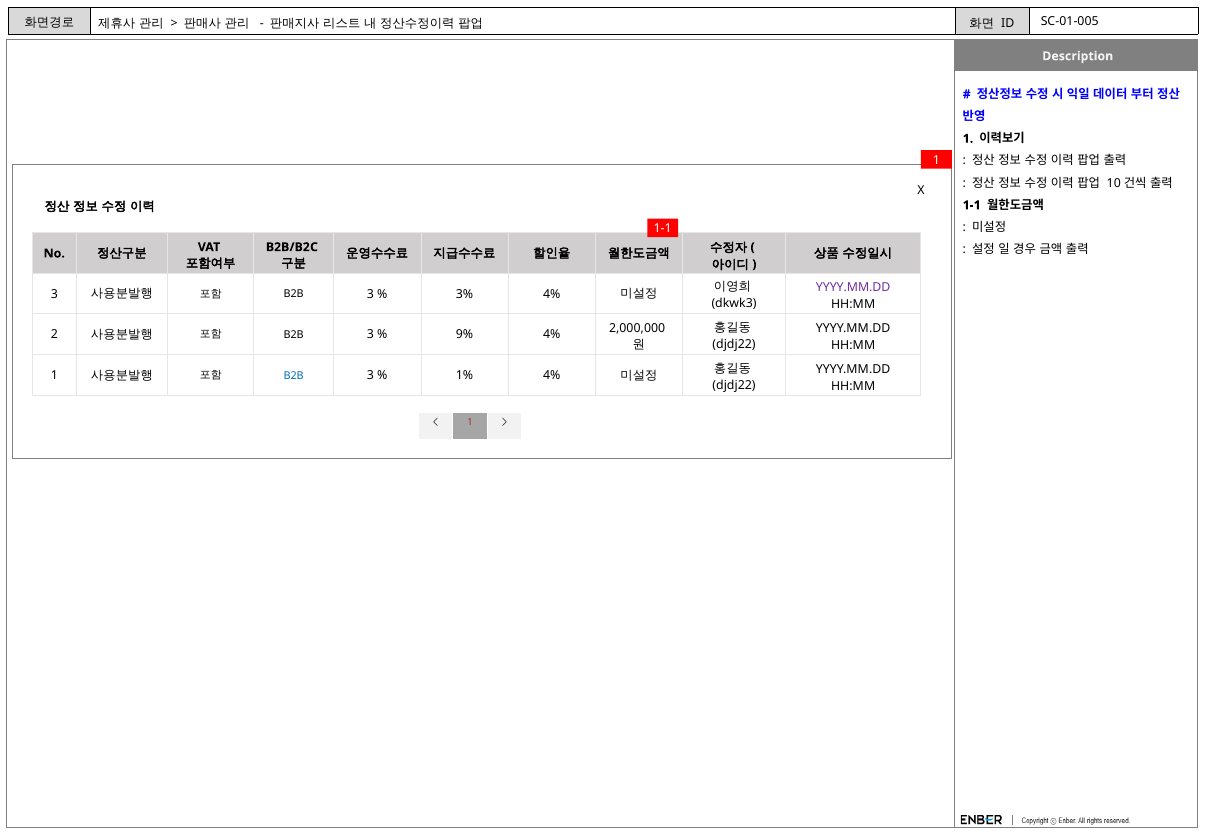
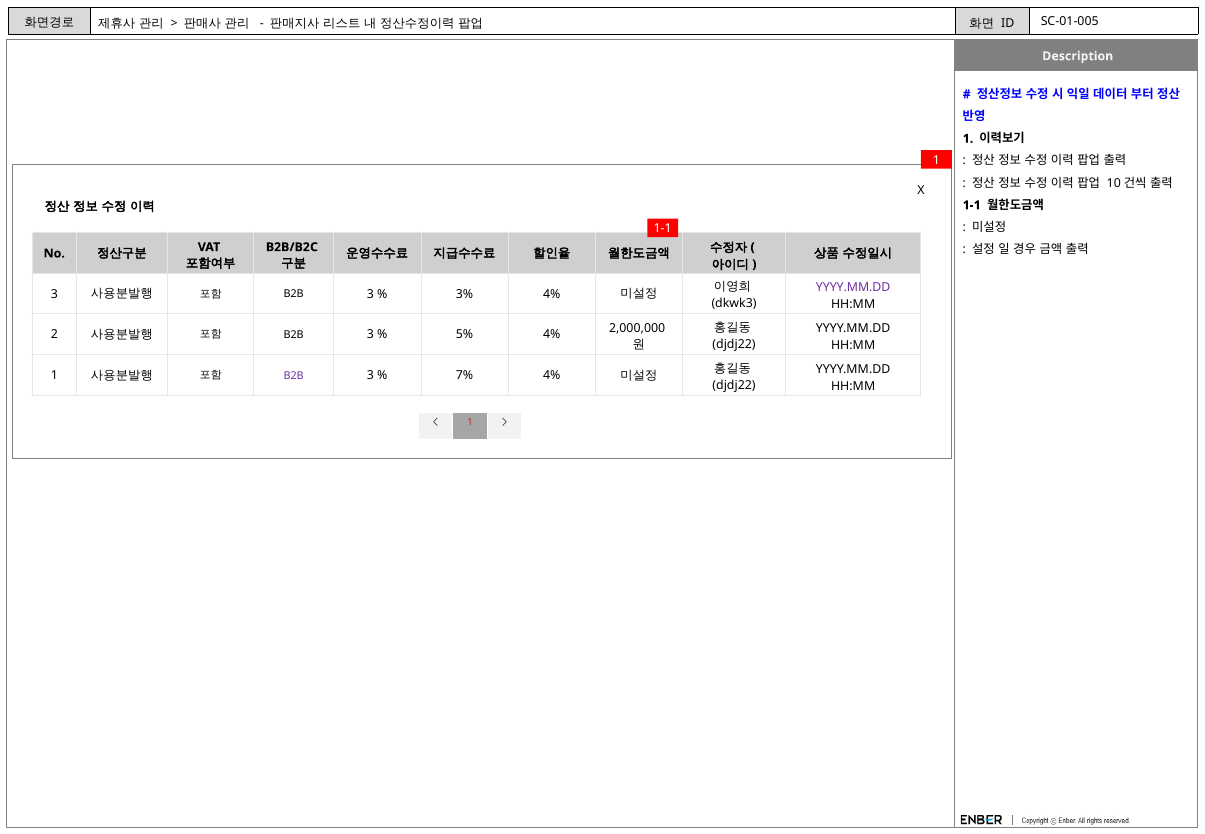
9%: 9% -> 5% (464, 335)
B2B colour: blue -> purple (294, 376)
1%: 1% -> 7% (464, 376)
